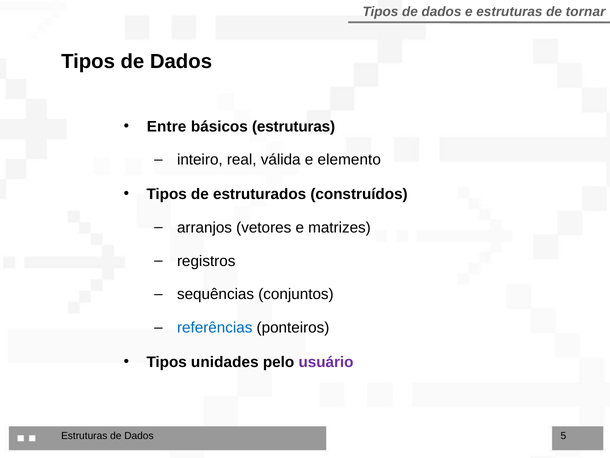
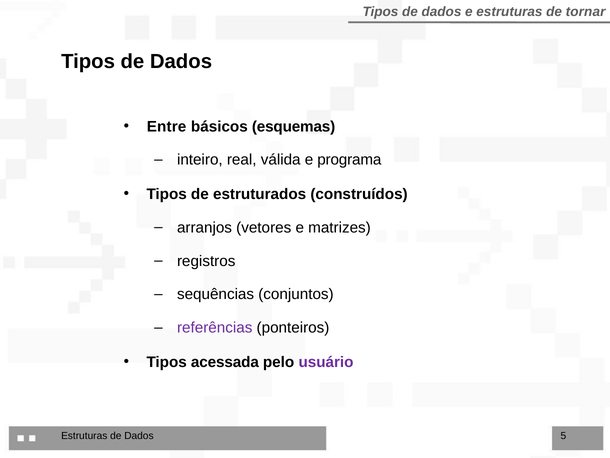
básicos estruturas: estruturas -> esquemas (294, 126)
elemento: elemento -> programa (349, 160)
referências colour: blue -> purple (215, 327)
unidades: unidades -> acessada (225, 362)
